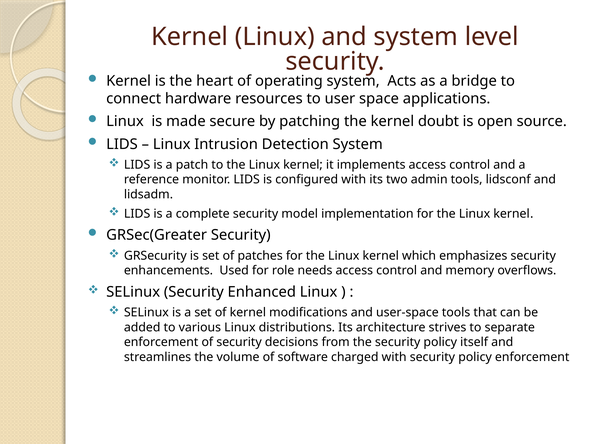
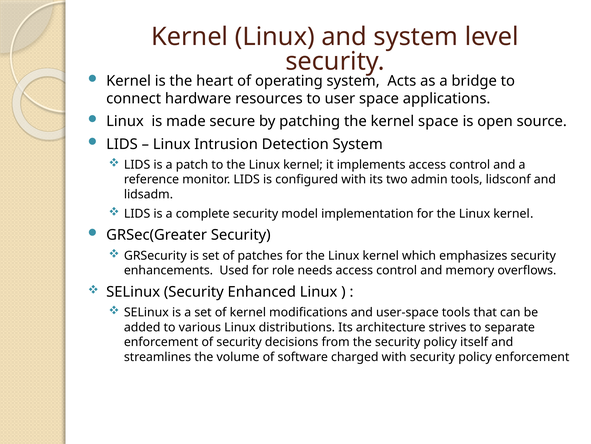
kernel doubt: doubt -> space (438, 121)
